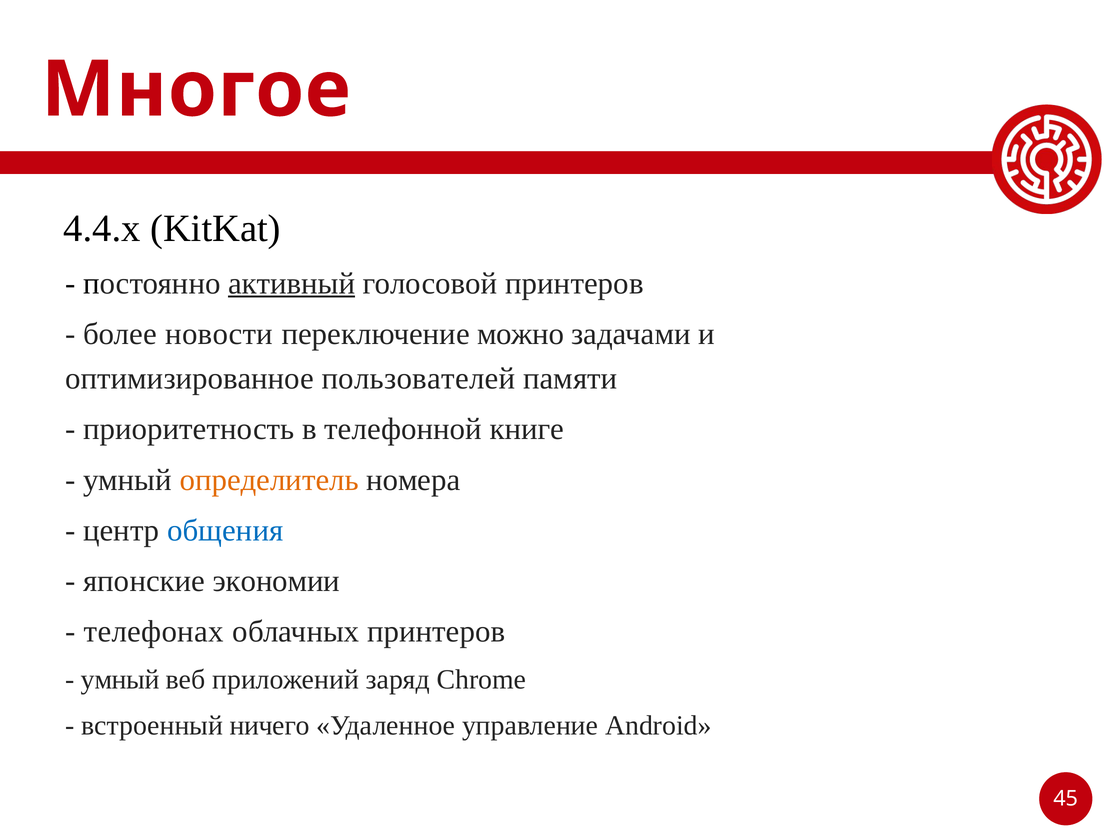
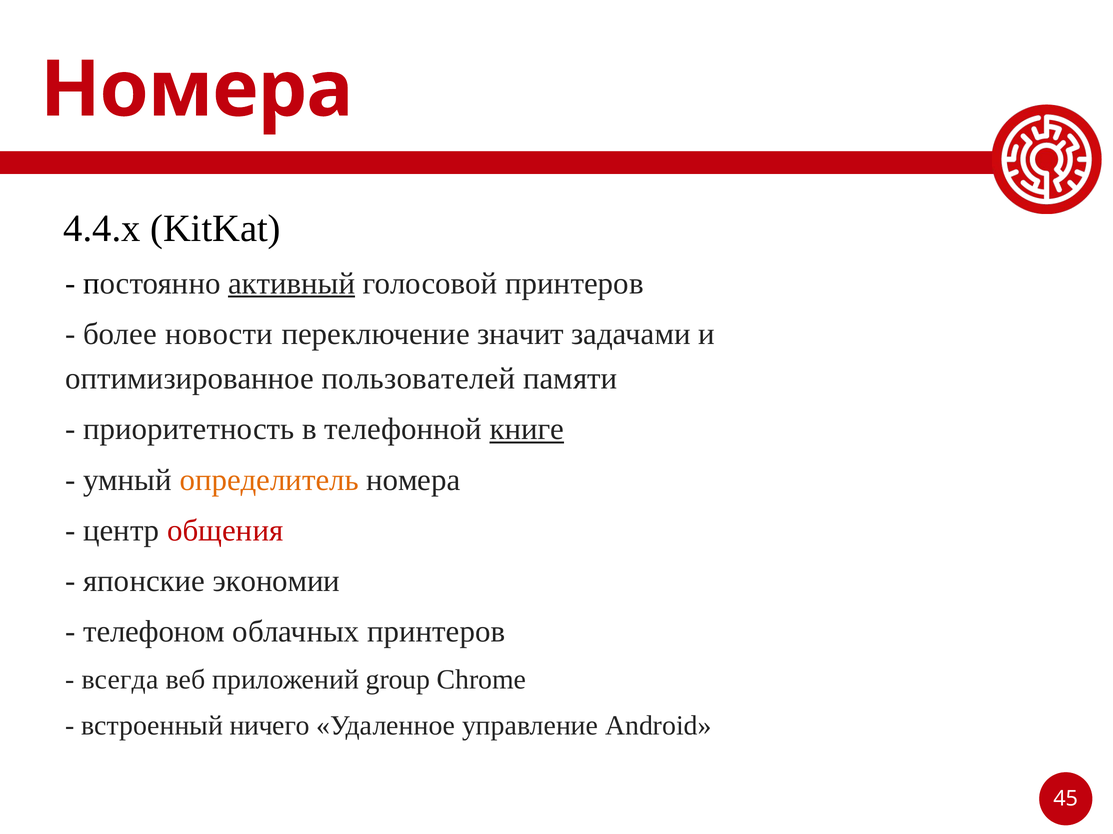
Многое: Многое -> Номера (197, 90)
можно: можно -> значит (521, 334)
книге underline: none -> present (527, 430)
общения colour: blue -> red (225, 531)
телефонах: телефонах -> телефоном (154, 632)
умный: умный -> всегда (120, 680)
заряд: заряд -> group (398, 680)
